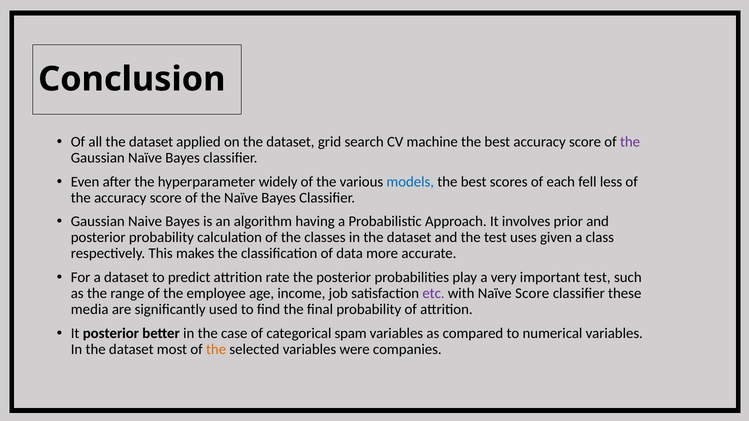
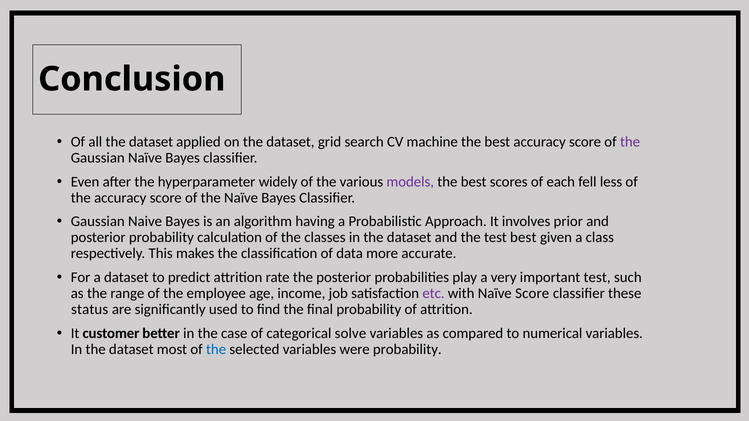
models colour: blue -> purple (410, 182)
test uses: uses -> best (523, 238)
media: media -> status (90, 310)
It posterior: posterior -> customer (111, 333)
spam: spam -> solve (350, 333)
the colour: orange -> blue (216, 349)
were companies: companies -> probability (407, 349)
